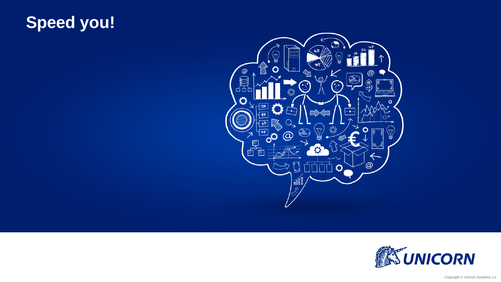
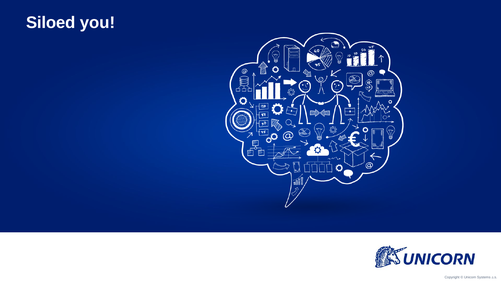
Speed: Speed -> Siloed (51, 23)
